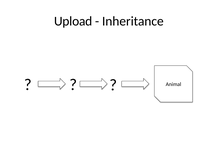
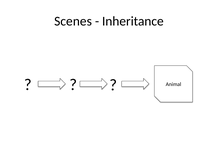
Upload: Upload -> Scenes (73, 21)
